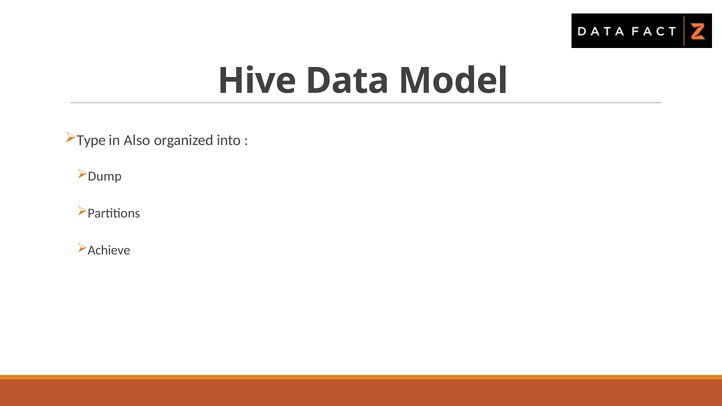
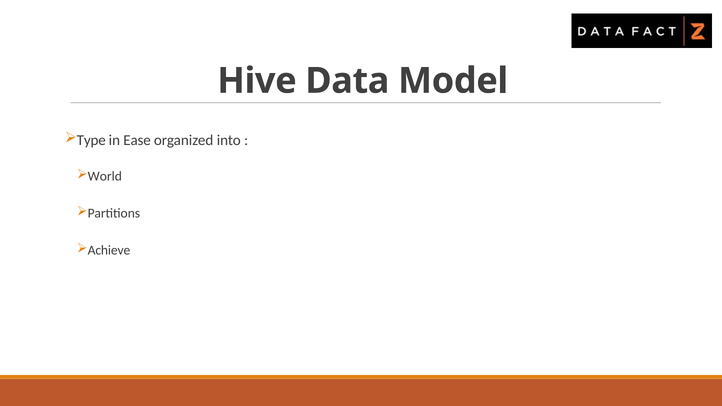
Also: Also -> Ease (137, 140)
Dump: Dump -> World (105, 176)
